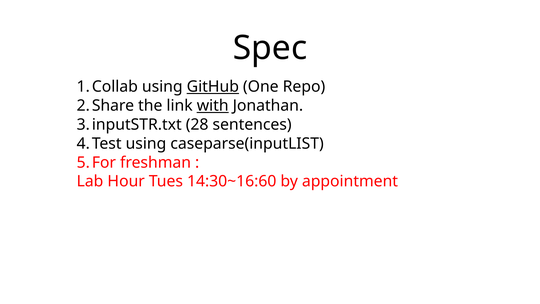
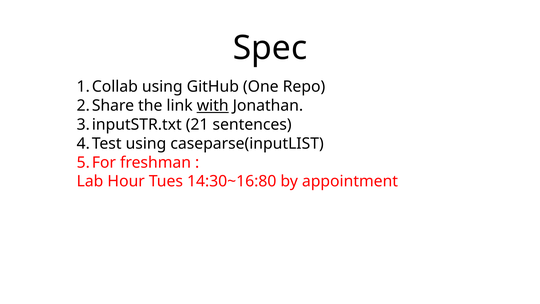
GitHub underline: present -> none (213, 87)
28: 28 -> 21 (197, 125)
14:30~16:60: 14:30~16:60 -> 14:30~16:80 (232, 181)
